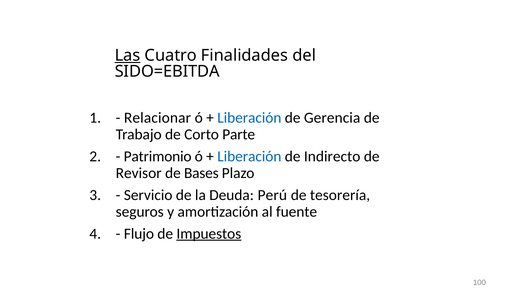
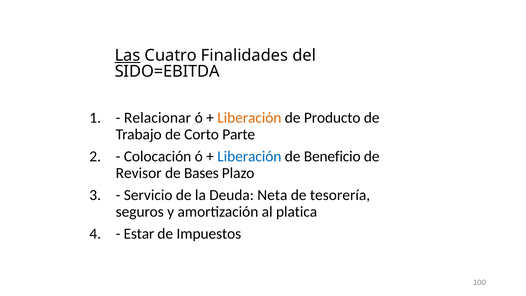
Liberación colour: blue -> orange (249, 118)
Gerencia: Gerencia -> Producto (332, 118)
Patrimonio: Patrimonio -> Colocación (158, 156)
Indirecto: Indirecto -> Beneficio (332, 156)
Perú: Perú -> Neta (272, 195)
fuente: fuente -> platica (297, 212)
Flujo: Flujo -> Estar (139, 234)
Impuestos underline: present -> none (209, 234)
